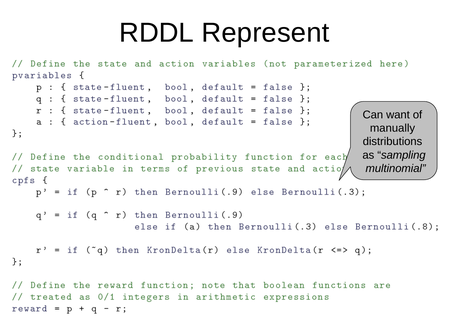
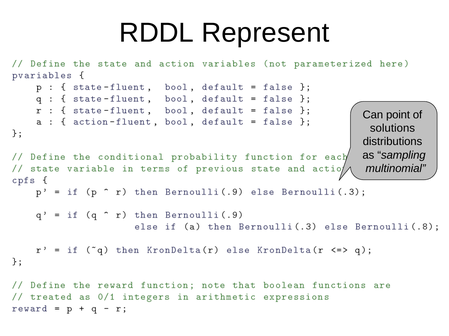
want: want -> point (398, 115)
manually: manually -> solutions (392, 128)
